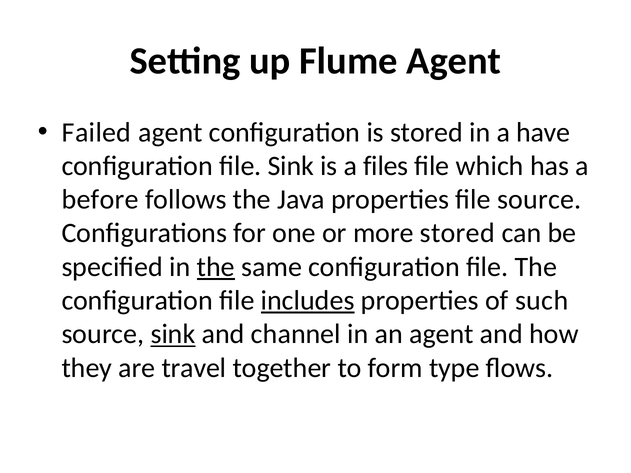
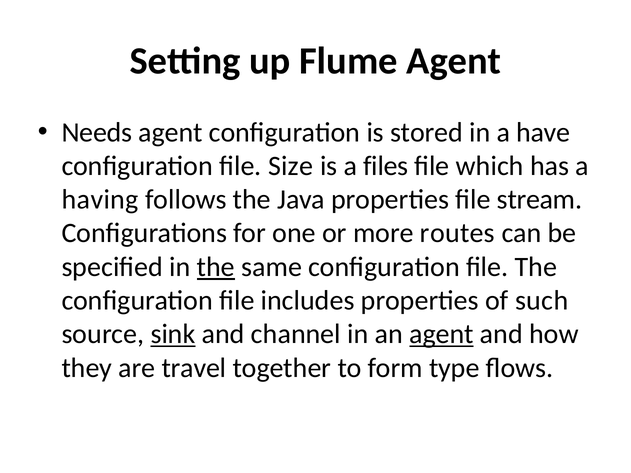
Failed: Failed -> Needs (97, 132)
file Sink: Sink -> Size (291, 166)
before: before -> having (100, 200)
file source: source -> stream (540, 200)
more stored: stored -> routes (457, 233)
includes underline: present -> none (308, 301)
agent underline: none -> present (441, 334)
